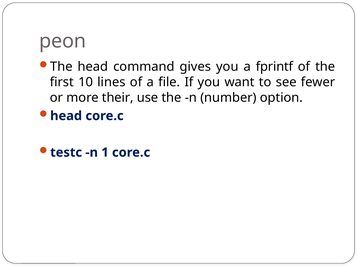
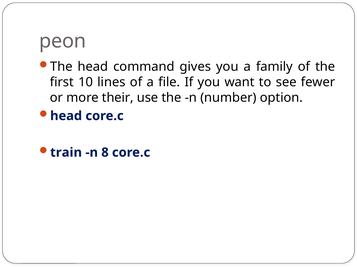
fprintf: fprintf -> family (274, 67)
testc: testc -> train (66, 153)
1: 1 -> 8 (105, 153)
